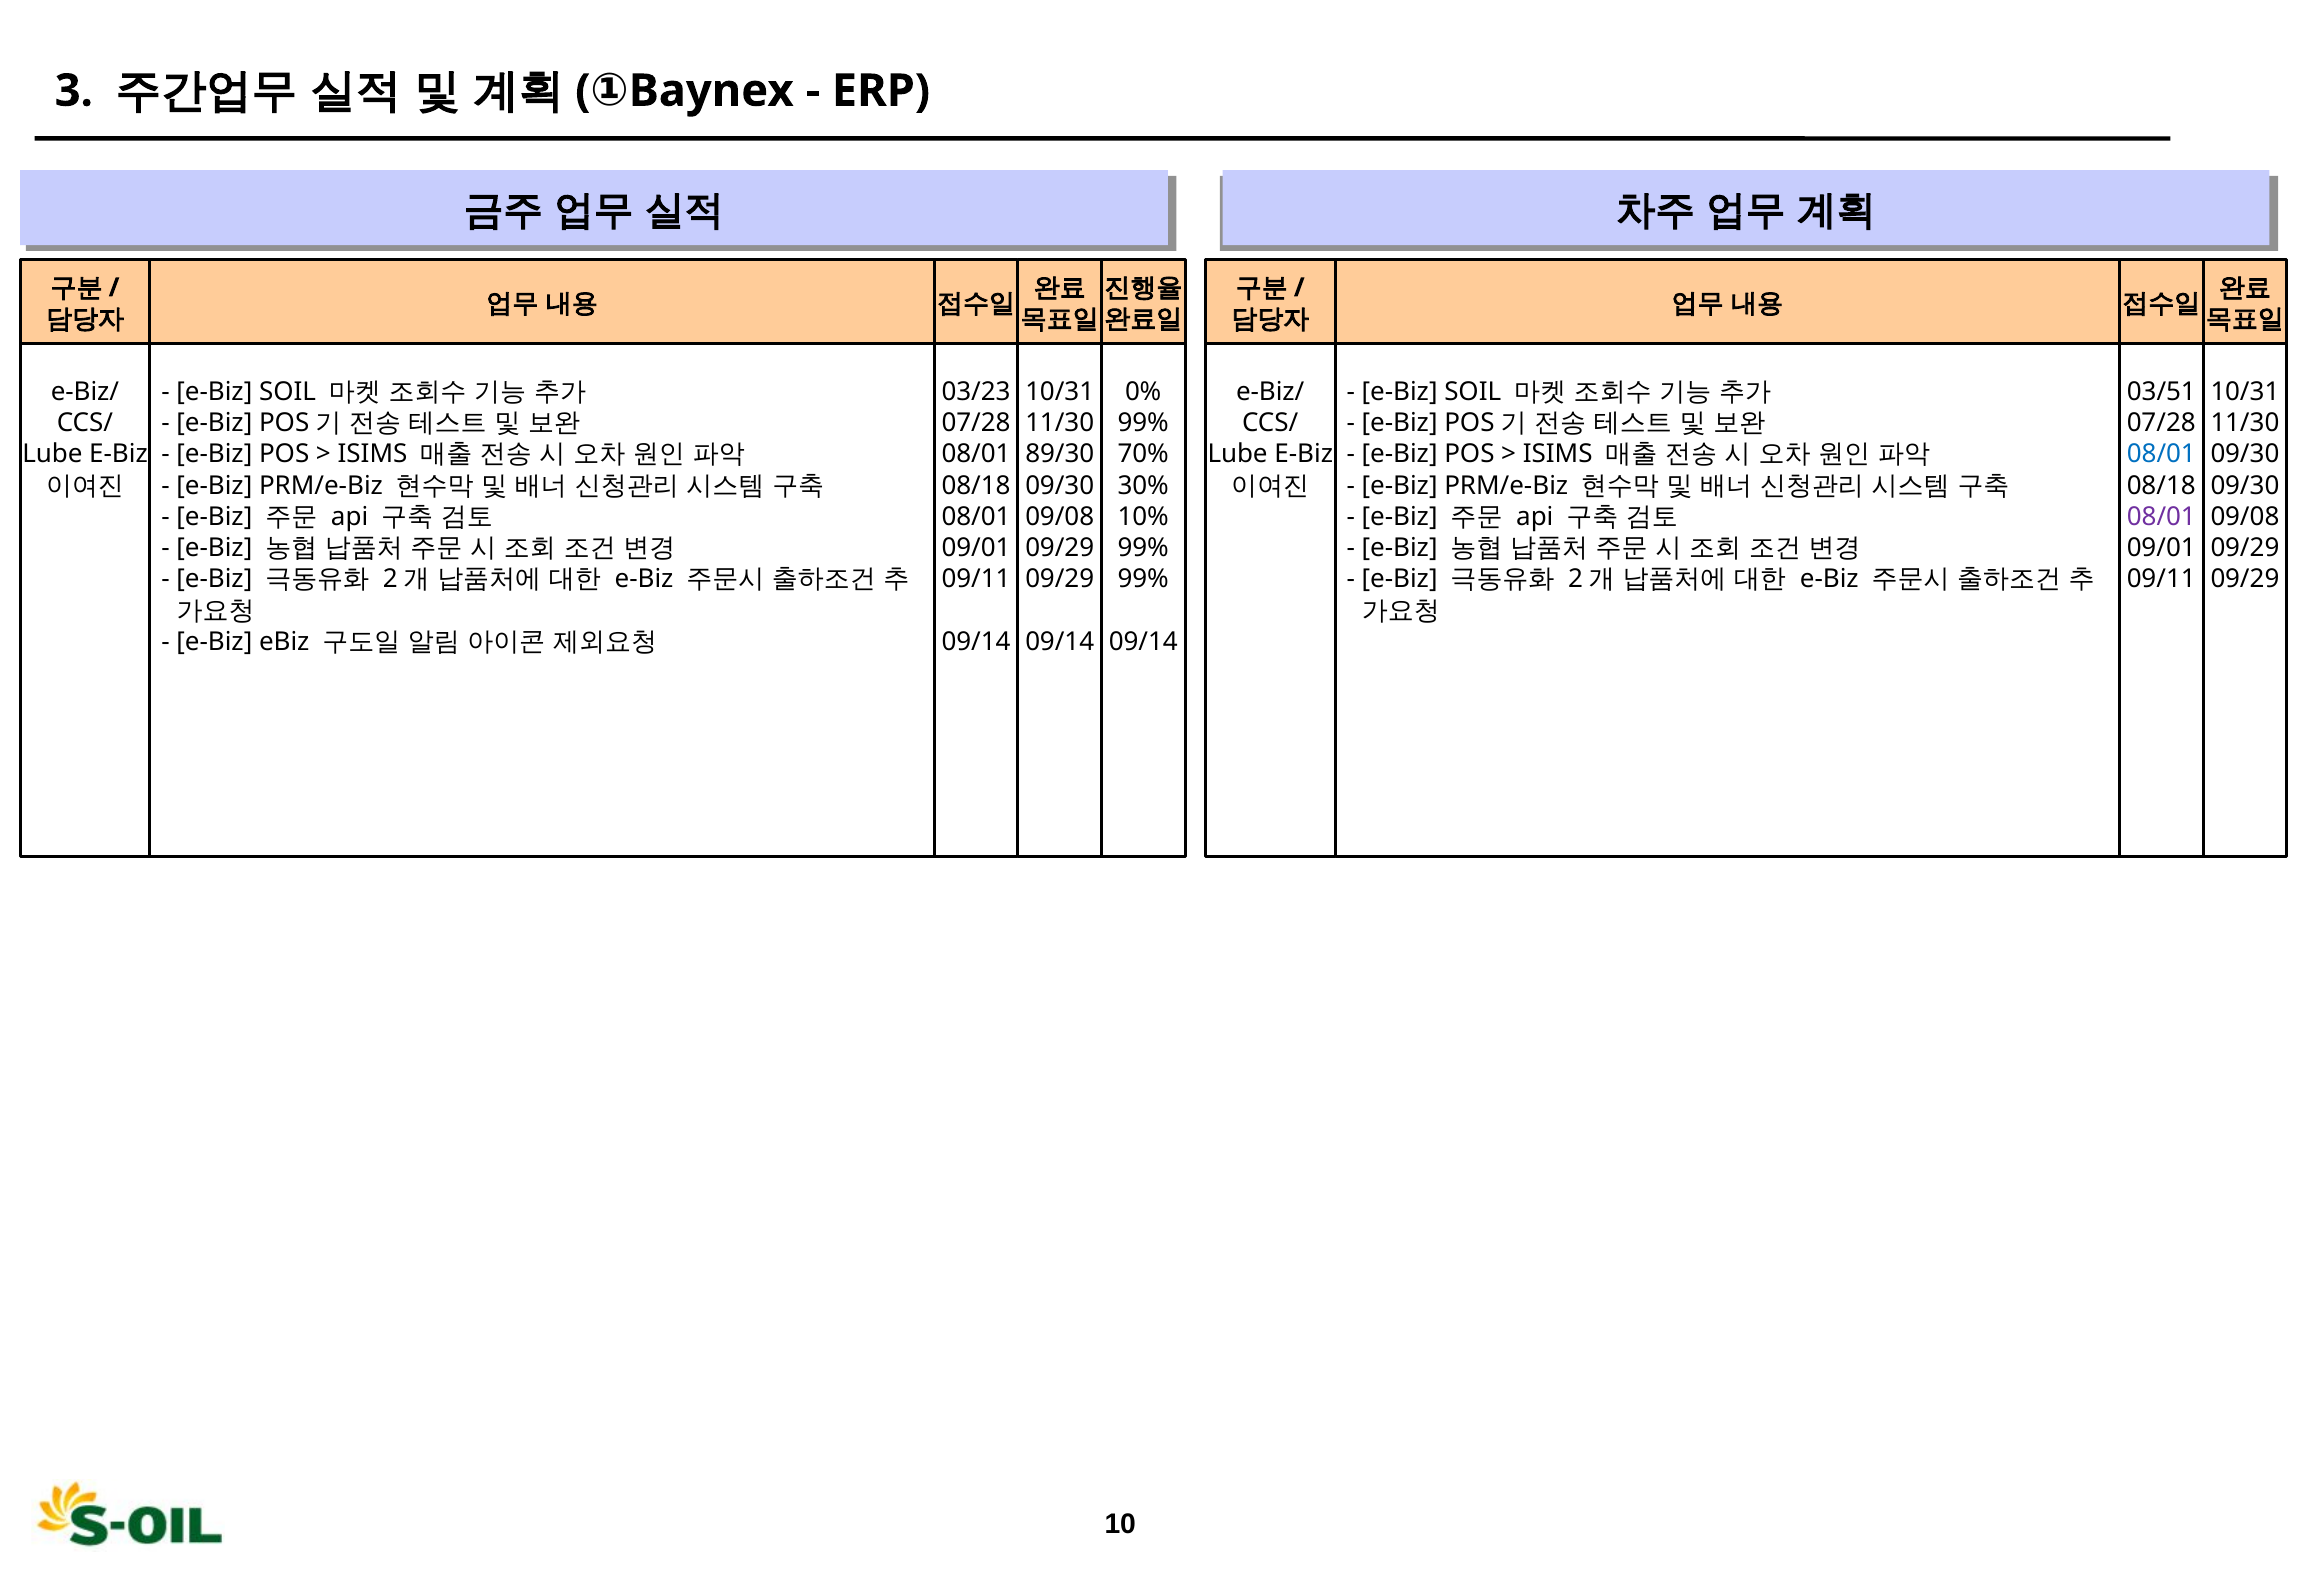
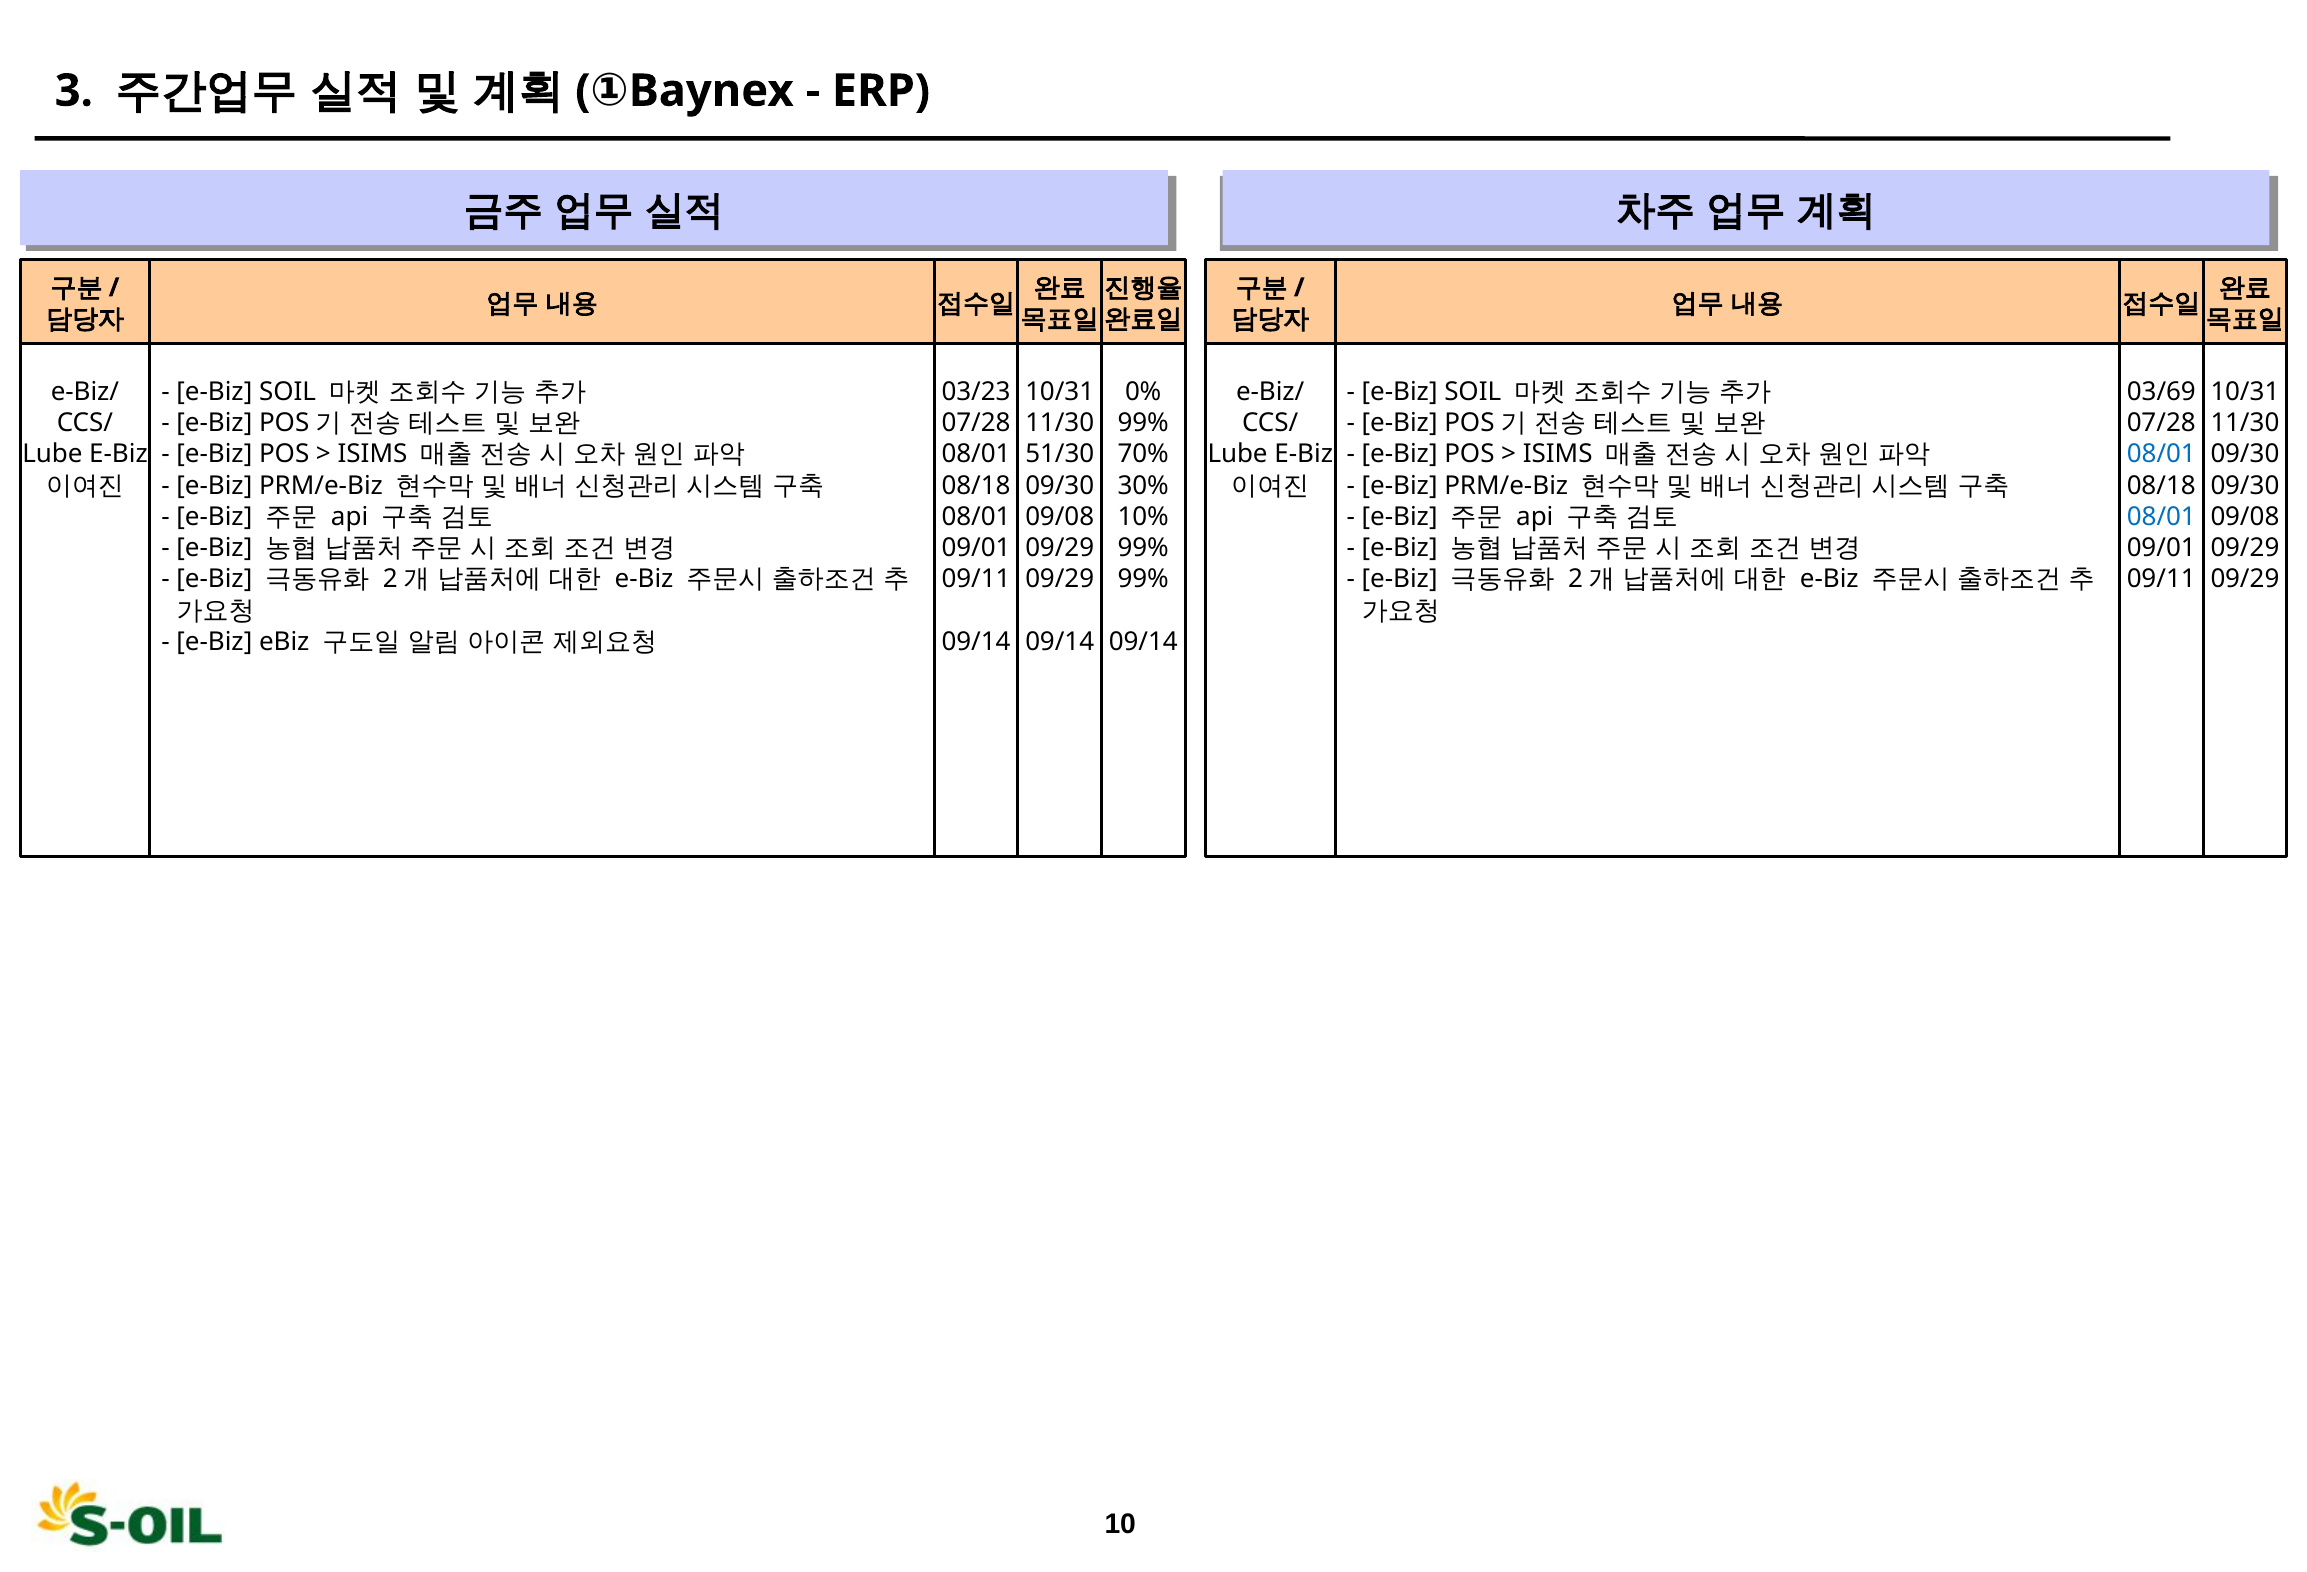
03/51: 03/51 -> 03/69 (2161, 392)
89/30: 89/30 -> 51/30 (1060, 454)
08/01 colour: purple -> blue (2161, 517)
